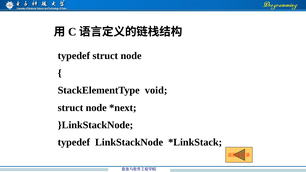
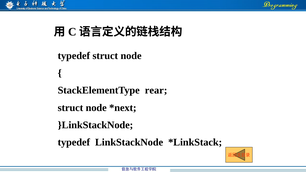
void: void -> rear (156, 90)
